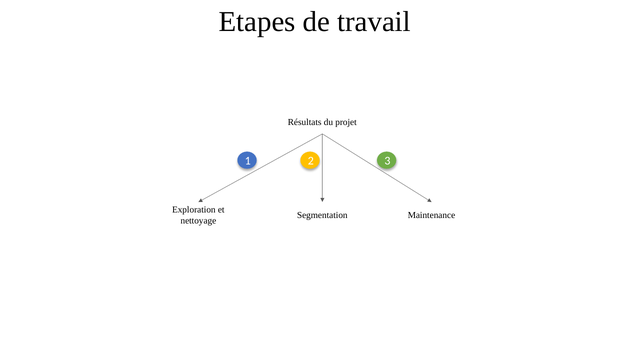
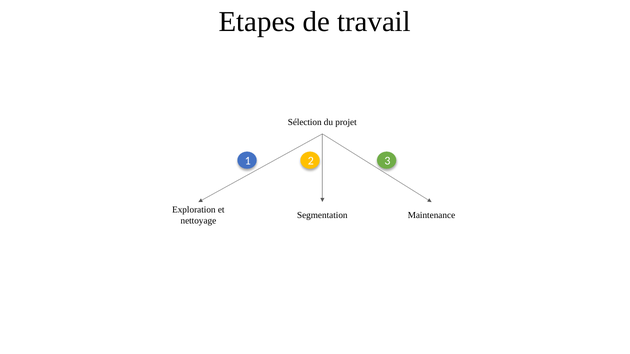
Résultats: Résultats -> Sélection (305, 122)
